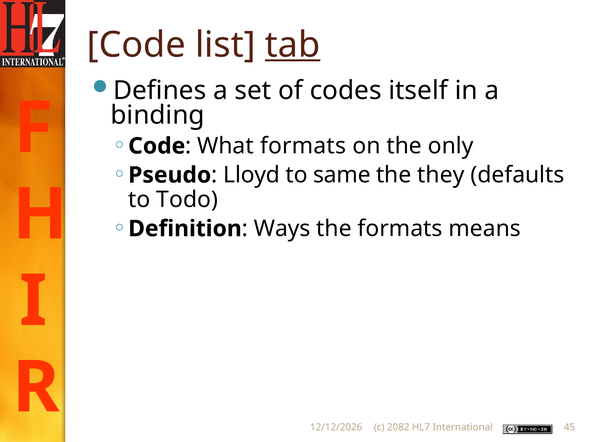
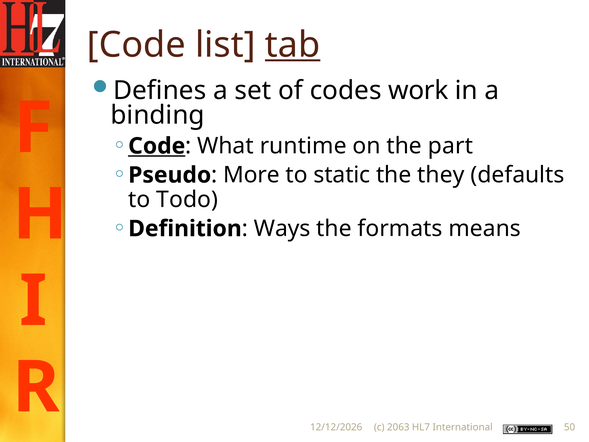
itself: itself -> work (418, 91)
Code underline: none -> present (157, 146)
What formats: formats -> runtime (303, 146)
only: only -> part (451, 146)
Lloyd: Lloyd -> More (252, 175)
same: same -> static (342, 175)
2082: 2082 -> 2063 (398, 427)
45: 45 -> 50 (570, 427)
